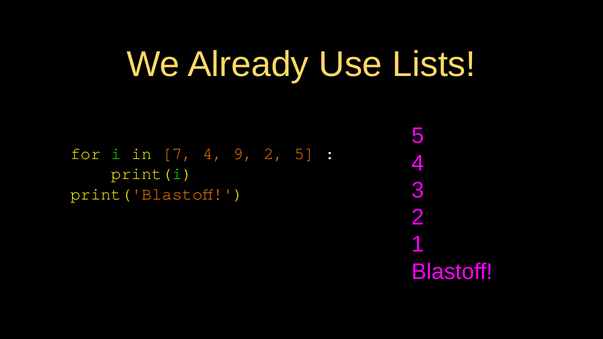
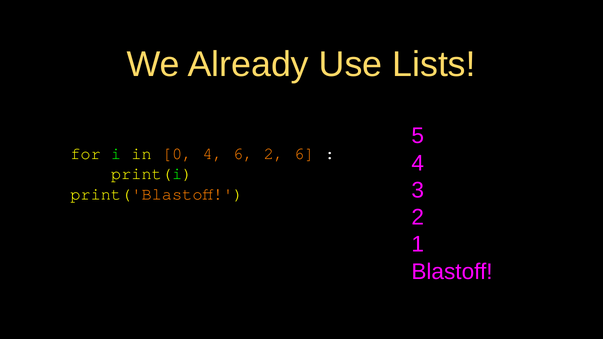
7: 7 -> 0 (177, 154)
4 9: 9 -> 6 (243, 154)
2 5: 5 -> 6 (304, 154)
